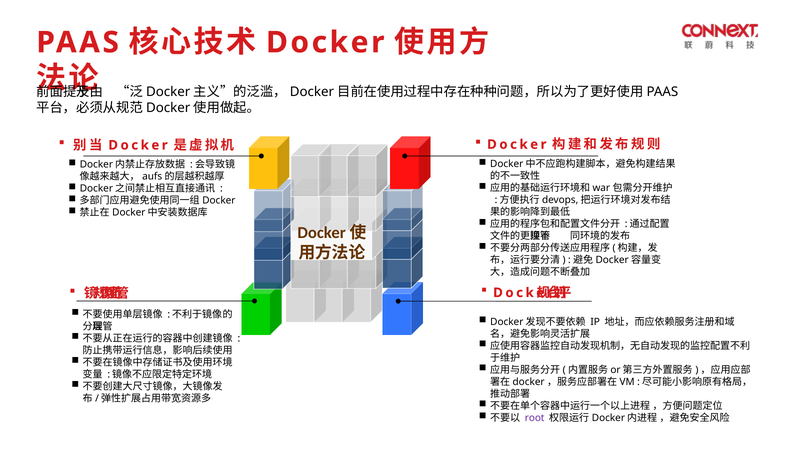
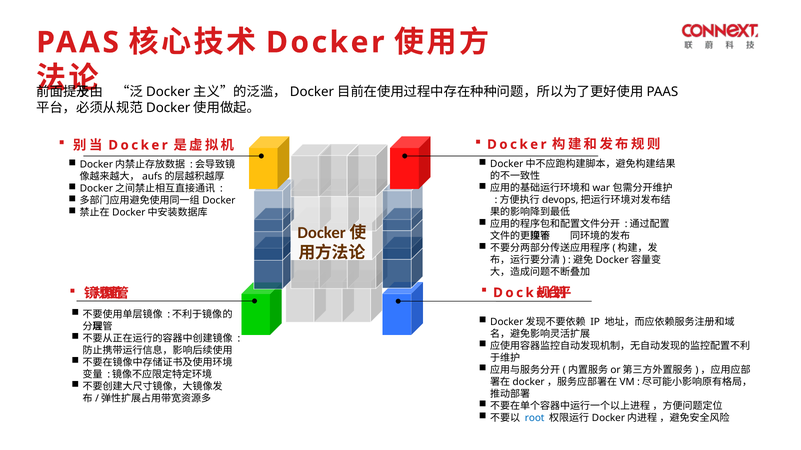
root colour: purple -> blue (535, 418)
